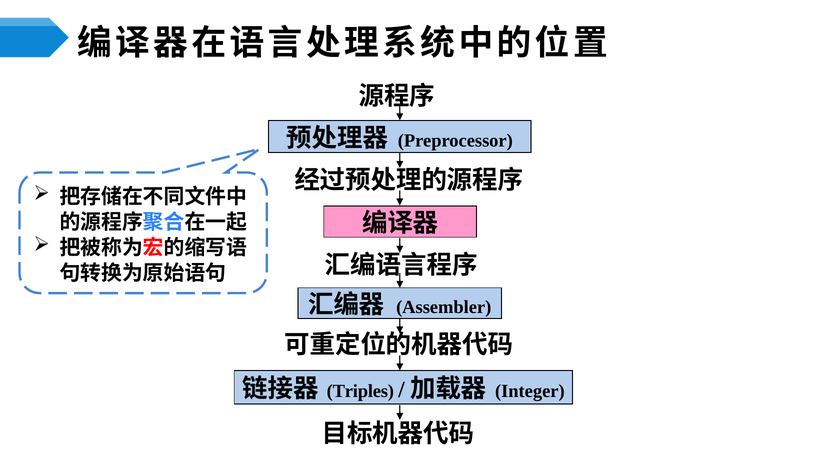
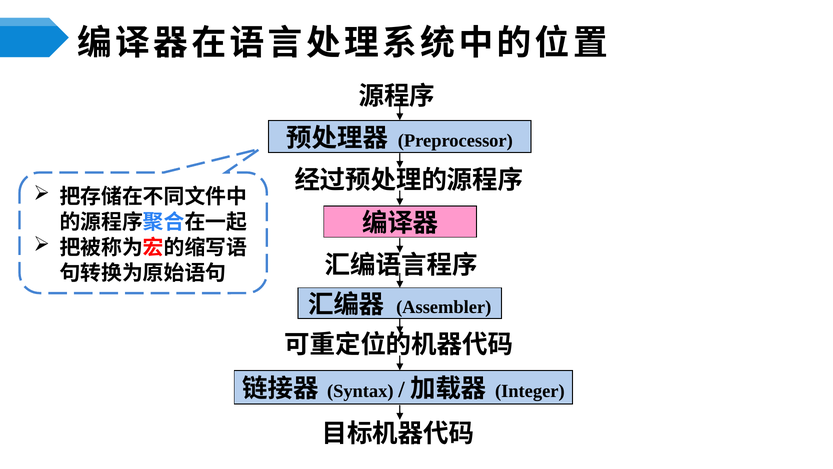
Triples: Triples -> Syntax (360, 391)
